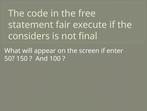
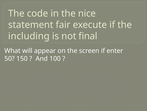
free: free -> nice (87, 13)
considers: considers -> including (29, 36)
